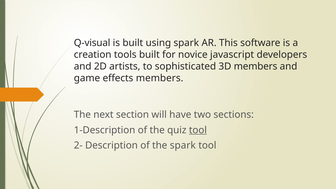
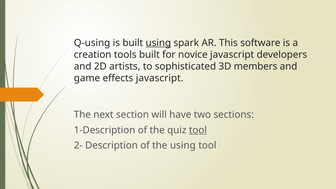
Q-visual: Q-visual -> Q-using (92, 43)
using underline: none -> present (158, 43)
effects members: members -> javascript (160, 78)
the spark: spark -> using (183, 145)
